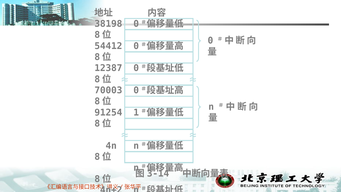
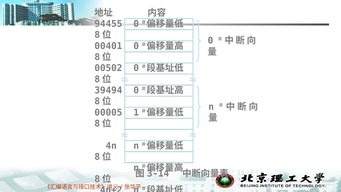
38198: 38198 -> 94455 (108, 24)
54412: 54412 -> 00401 (108, 46)
12387: 12387 -> 00502 (108, 68)
70003: 70003 -> 39494 (108, 90)
91254: 91254 -> 00005 (108, 112)
